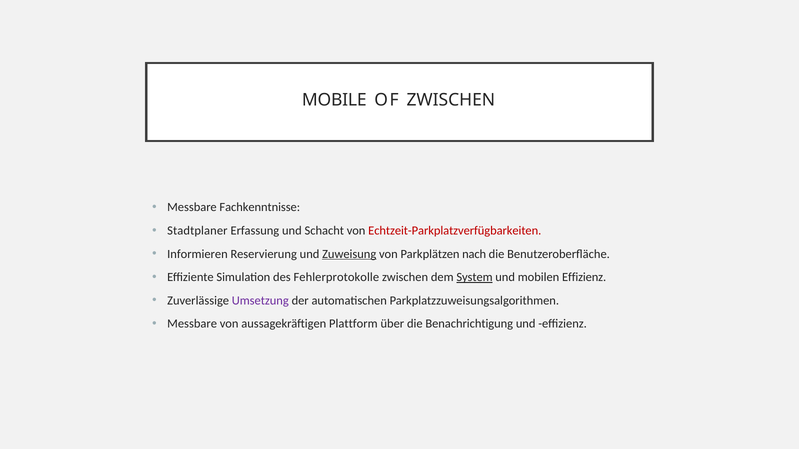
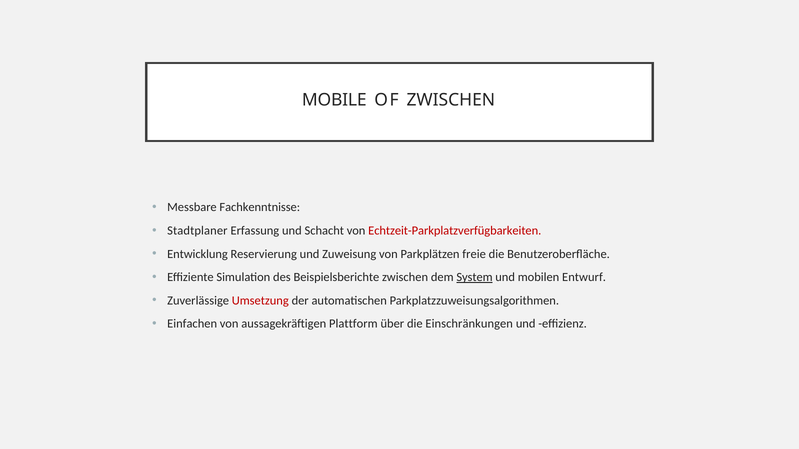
Informieren: Informieren -> Entwicklung (197, 254)
Zuweisung underline: present -> none (349, 254)
nach: nach -> freie (474, 254)
Fehlerprotokolle: Fehlerprotokolle -> Beispielsberichte (336, 277)
mobilen Effizienz: Effizienz -> Entwurf (584, 277)
Umsetzung colour: purple -> red (260, 301)
Messbare: Messbare -> Einfachen (192, 324)
Benachrichtigung: Benachrichtigung -> Einschränkungen (469, 324)
